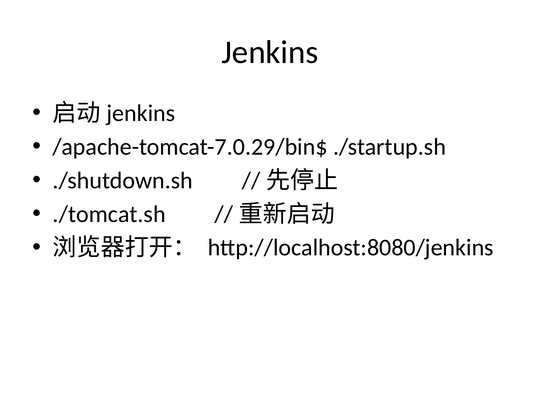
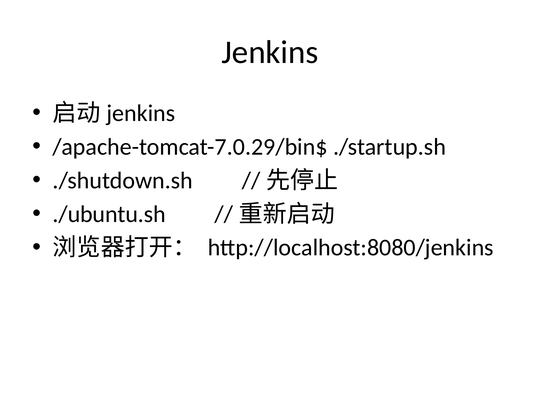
./tomcat.sh: ./tomcat.sh -> ./ubuntu.sh (109, 214)
